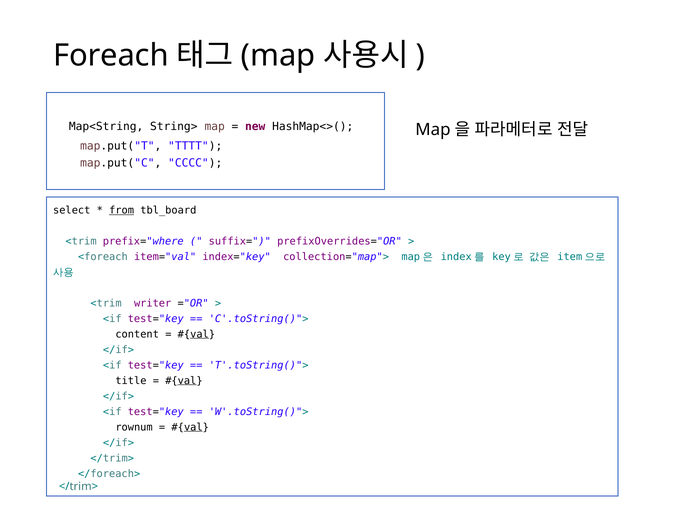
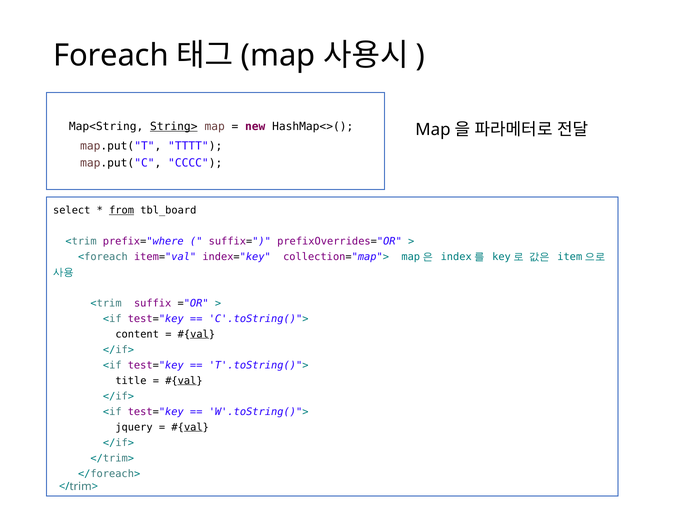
String> underline: none -> present (174, 126)
writer: writer -> suffix (153, 303)
rownum: rownum -> jquery (134, 427)
